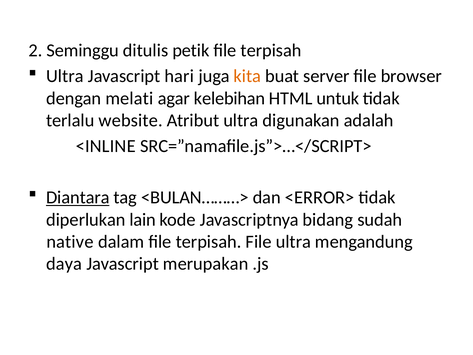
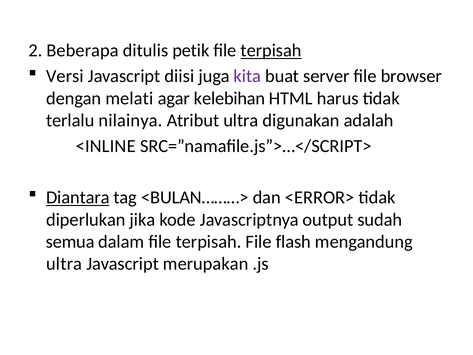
Seminggu: Seminggu -> Beberapa (83, 50)
terpisah underline: none -> present (271, 50)
Ultra: Ultra -> Versi (65, 76)
hari: hari -> diisi (179, 76)
kita colour: orange -> purple (247, 76)
untuk: untuk -> harus (338, 98)
website: website -> nilainya (131, 120)
lain: lain -> jika (142, 219)
bidang: bidang -> output (328, 219)
native: native -> semua (70, 241)
File ultra: ultra -> flash (293, 241)
daya: daya -> ultra (64, 264)
